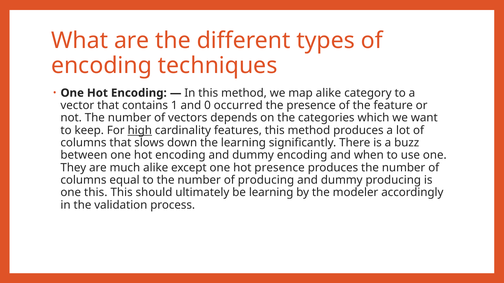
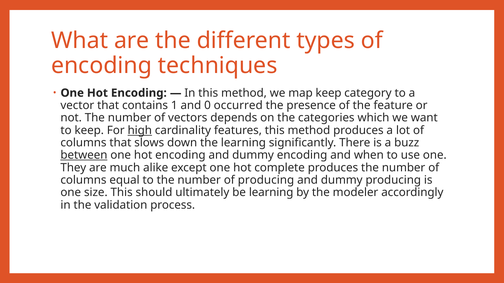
map alike: alike -> keep (329, 93)
between underline: none -> present (84, 155)
hot presence: presence -> complete (280, 168)
one this: this -> size (96, 193)
